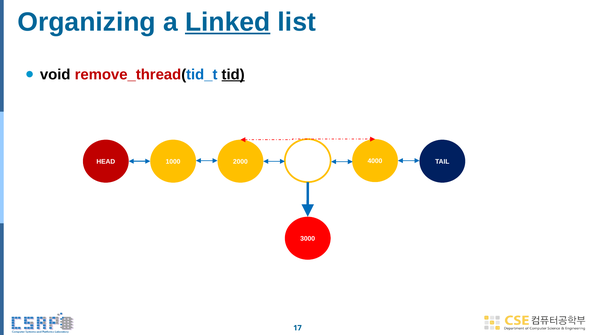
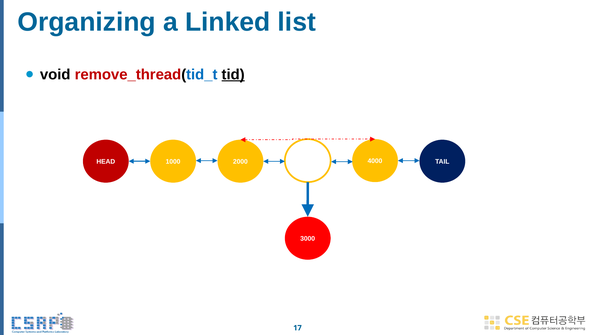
Linked underline: present -> none (228, 22)
